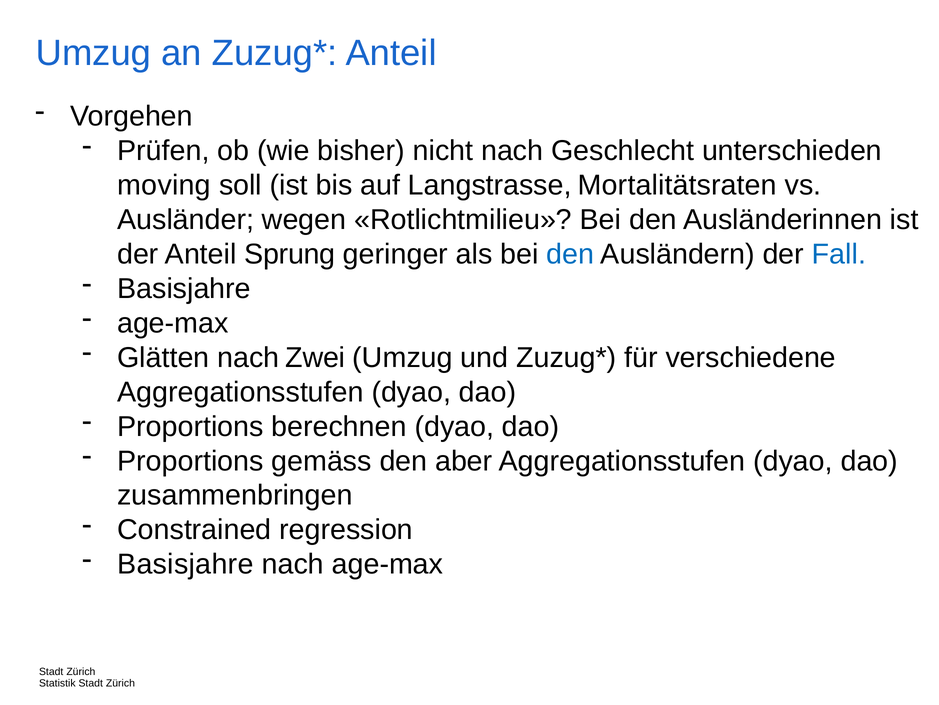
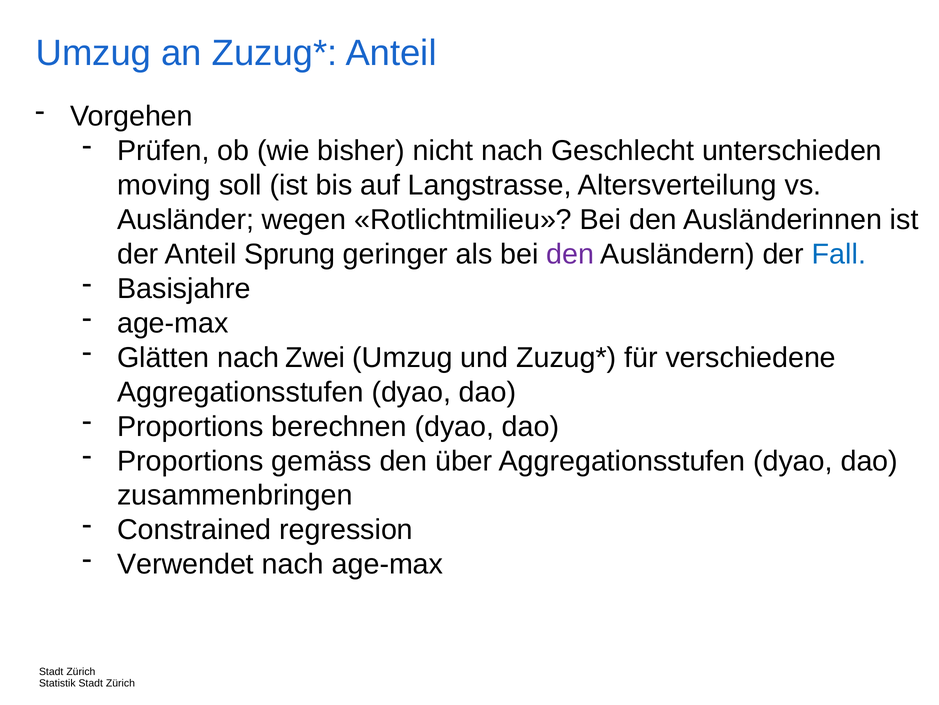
Mortalitätsraten: Mortalitätsraten -> Altersverteilung (677, 185)
den colour: blue -> purple (570, 254)
aber: aber -> über (464, 461)
Basisjahre: Basisjahre -> Verwendet (186, 564)
